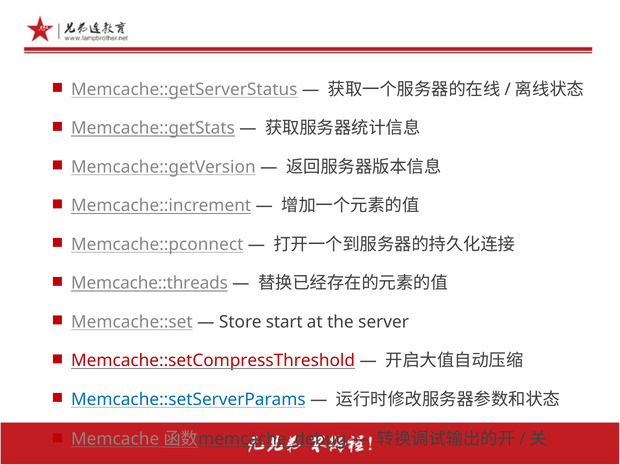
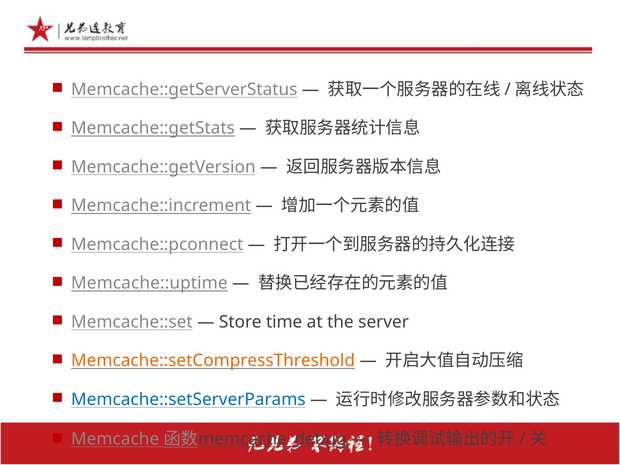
Memcache::threads: Memcache::threads -> Memcache::uptime (149, 283)
start: start -> time (284, 322)
Memcache::setCompressThreshold colour: red -> orange (213, 361)
